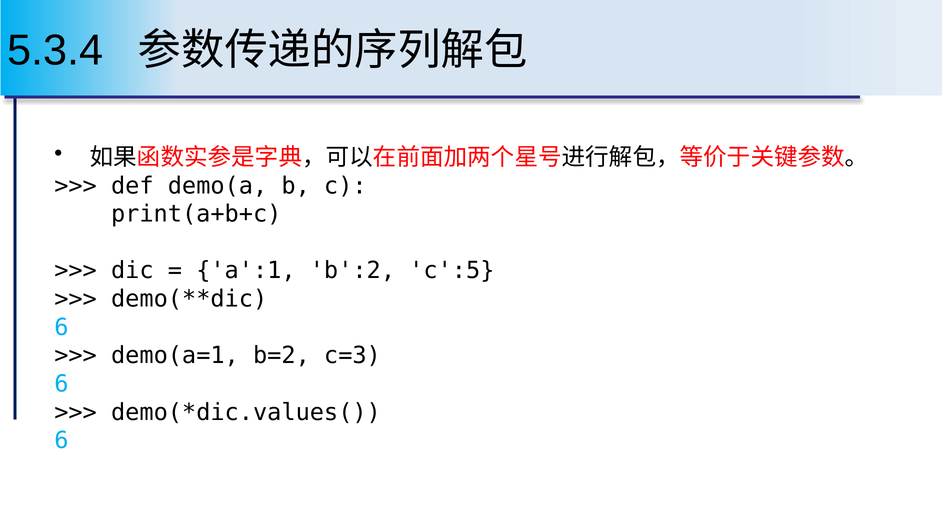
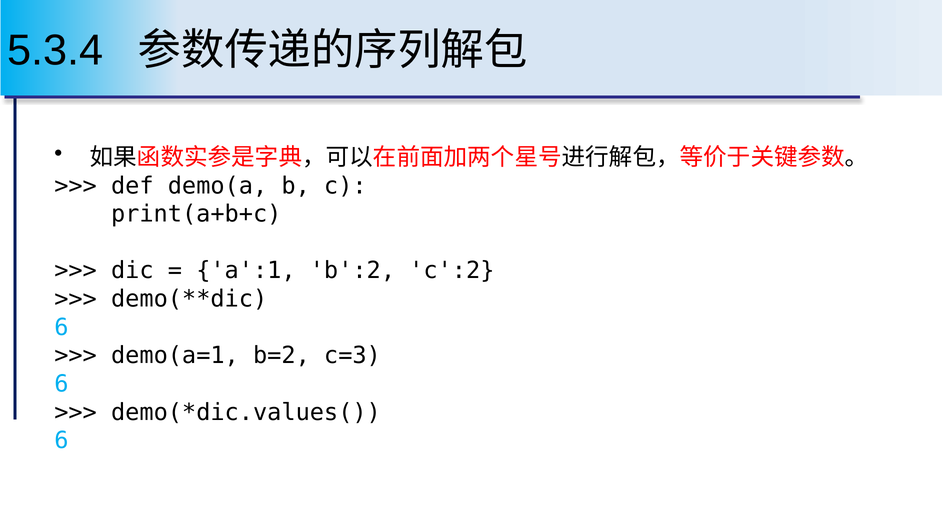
c':5: c':5 -> c':2 (452, 271)
